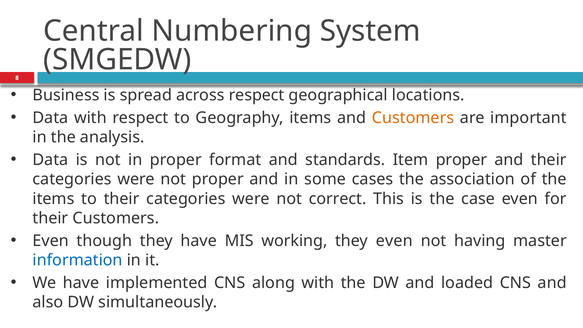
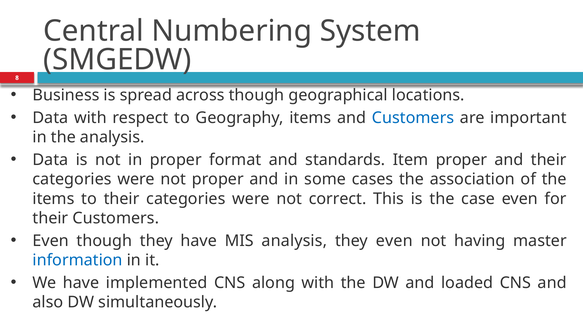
across respect: respect -> though (257, 95)
Customers colour: orange -> blue (413, 118)
MIS working: working -> analysis (294, 241)
